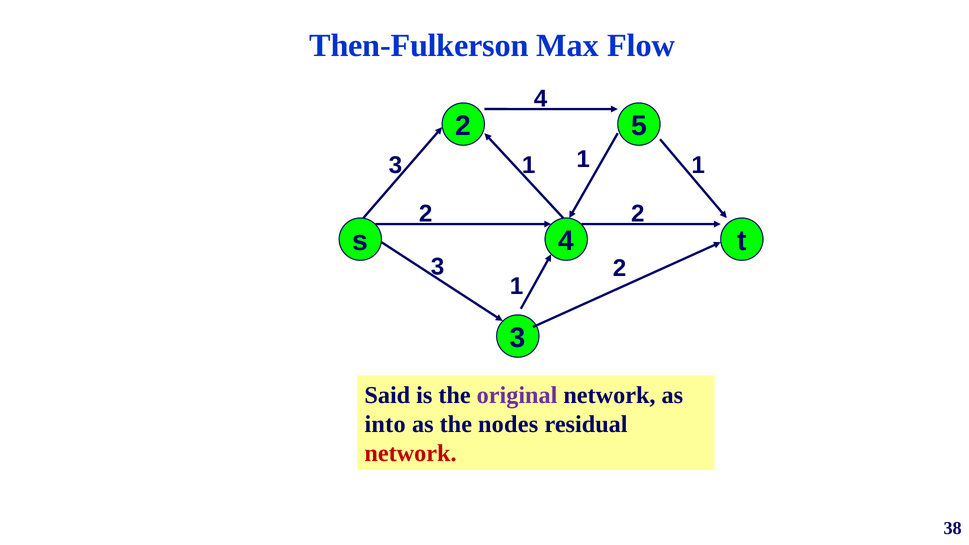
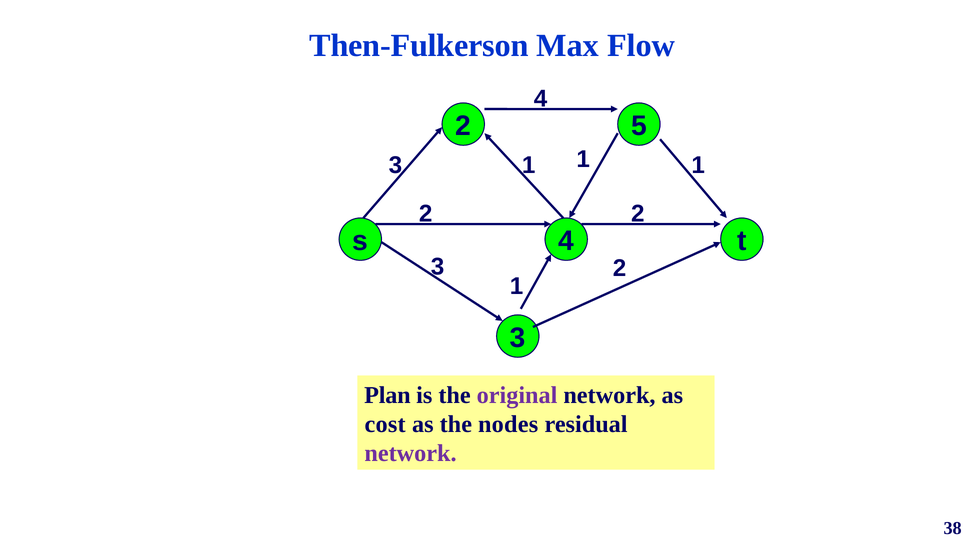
Said: Said -> Plan (387, 395)
into: into -> cost (385, 424)
network colour: red -> purple (411, 453)
